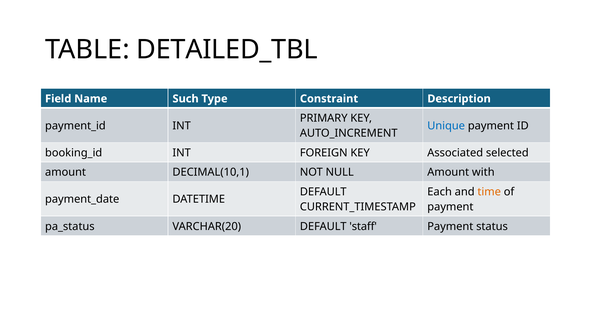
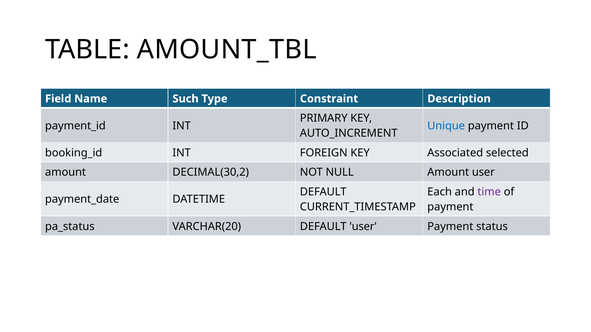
DETAILED_TBL: DETAILED_TBL -> AMOUNT_TBL (227, 50)
DECIMAL(10,1: DECIMAL(10,1 -> DECIMAL(30,2 (211, 173)
Amount with: with -> user (483, 173)
time colour: orange -> purple (489, 192)
DEFAULT staff: staff -> user (363, 227)
